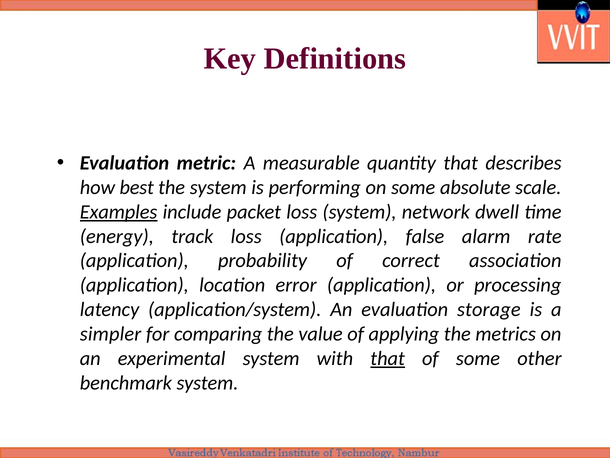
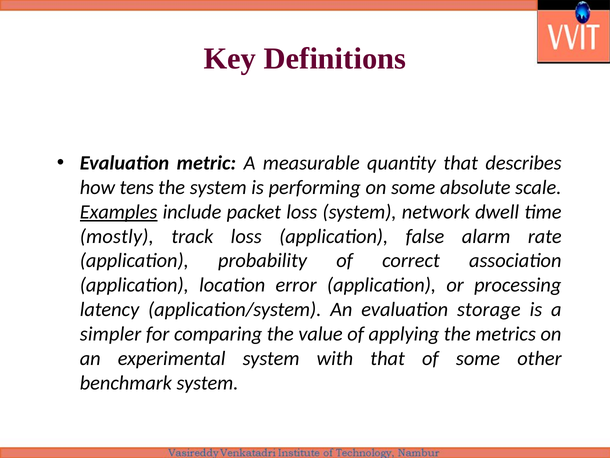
best: best -> tens (137, 187)
energy: energy -> mostly (117, 236)
that underline: present -> none (388, 358)
